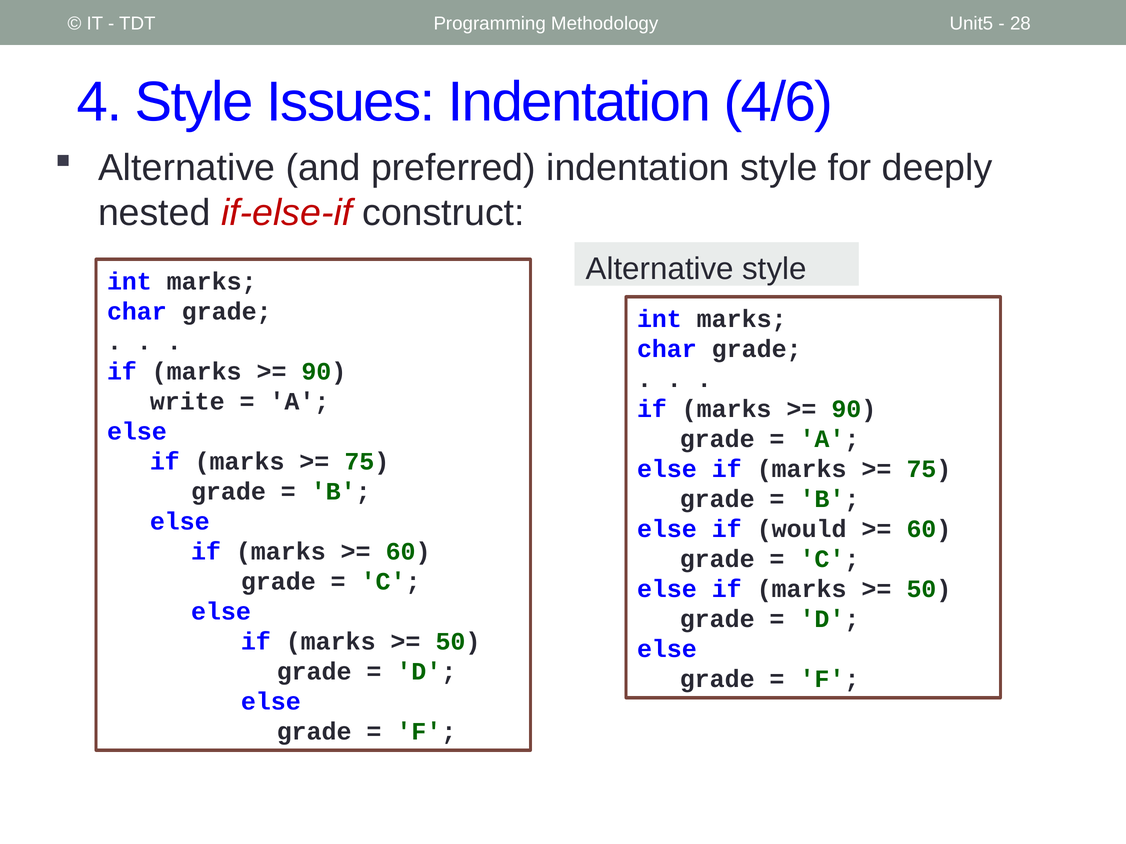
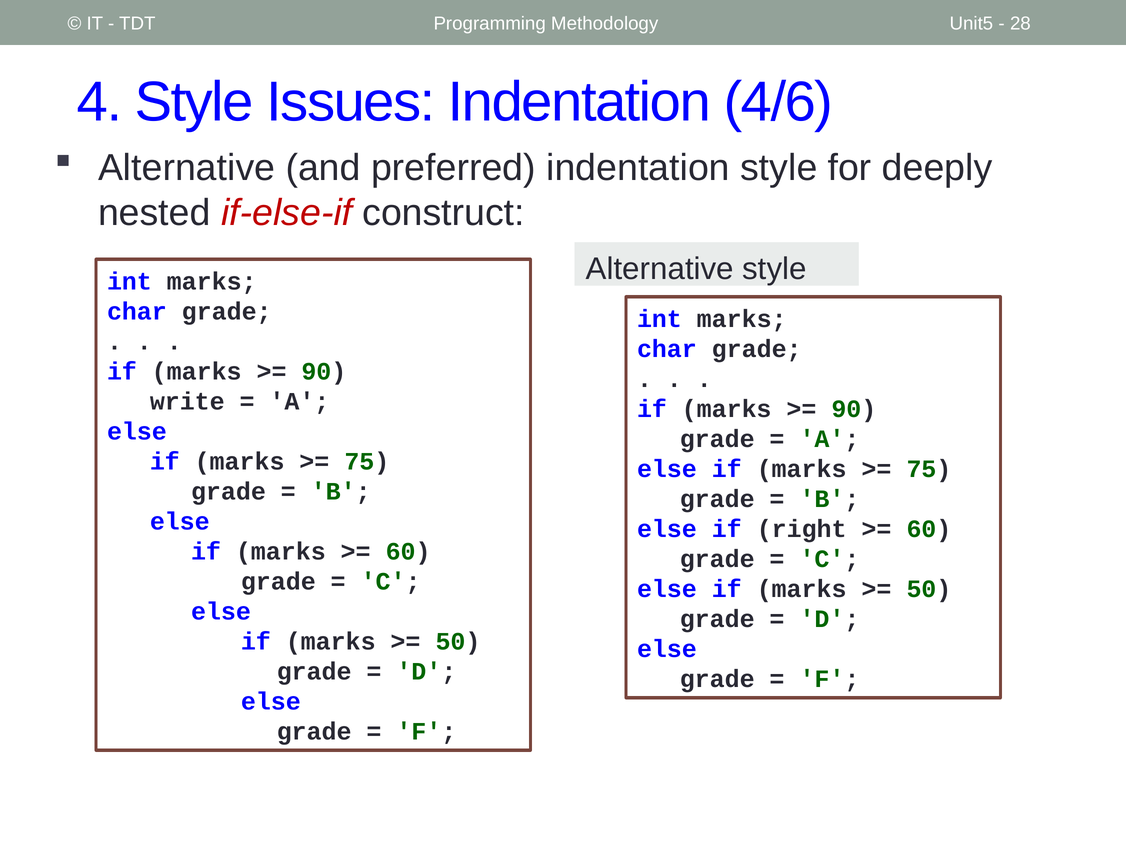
would: would -> right (802, 529)
